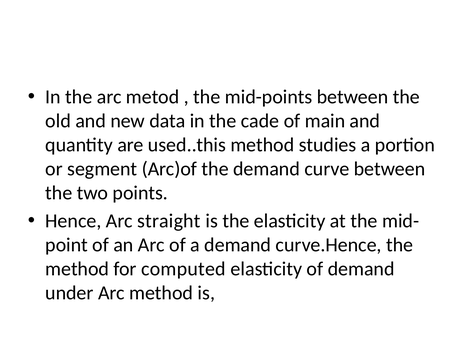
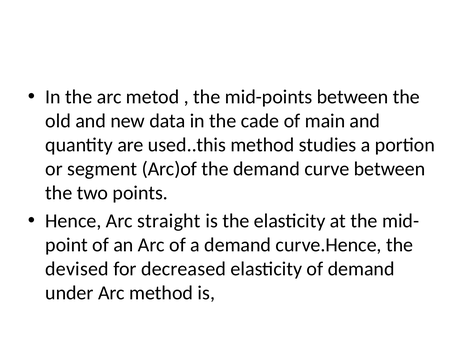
method: method -> devised (77, 269)
computed: computed -> decreased (184, 269)
